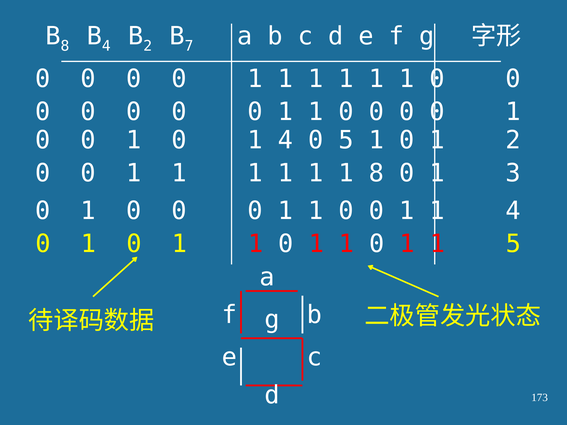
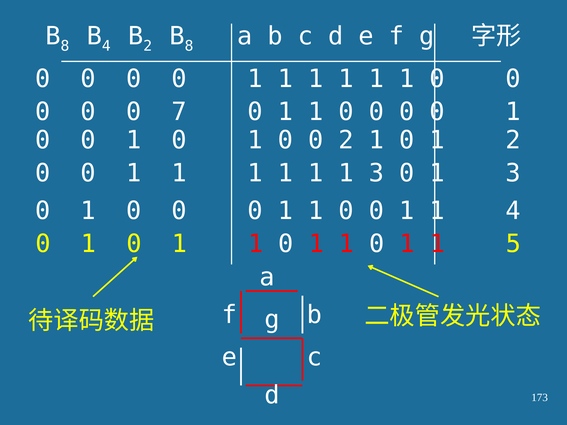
2 B 7: 7 -> 8 (189, 46)
0: 0 -> 7 (179, 112)
1 0 1 4: 4 -> 0 (285, 140)
0 5: 5 -> 2 (346, 140)
1 1 8: 8 -> 3 (376, 173)
